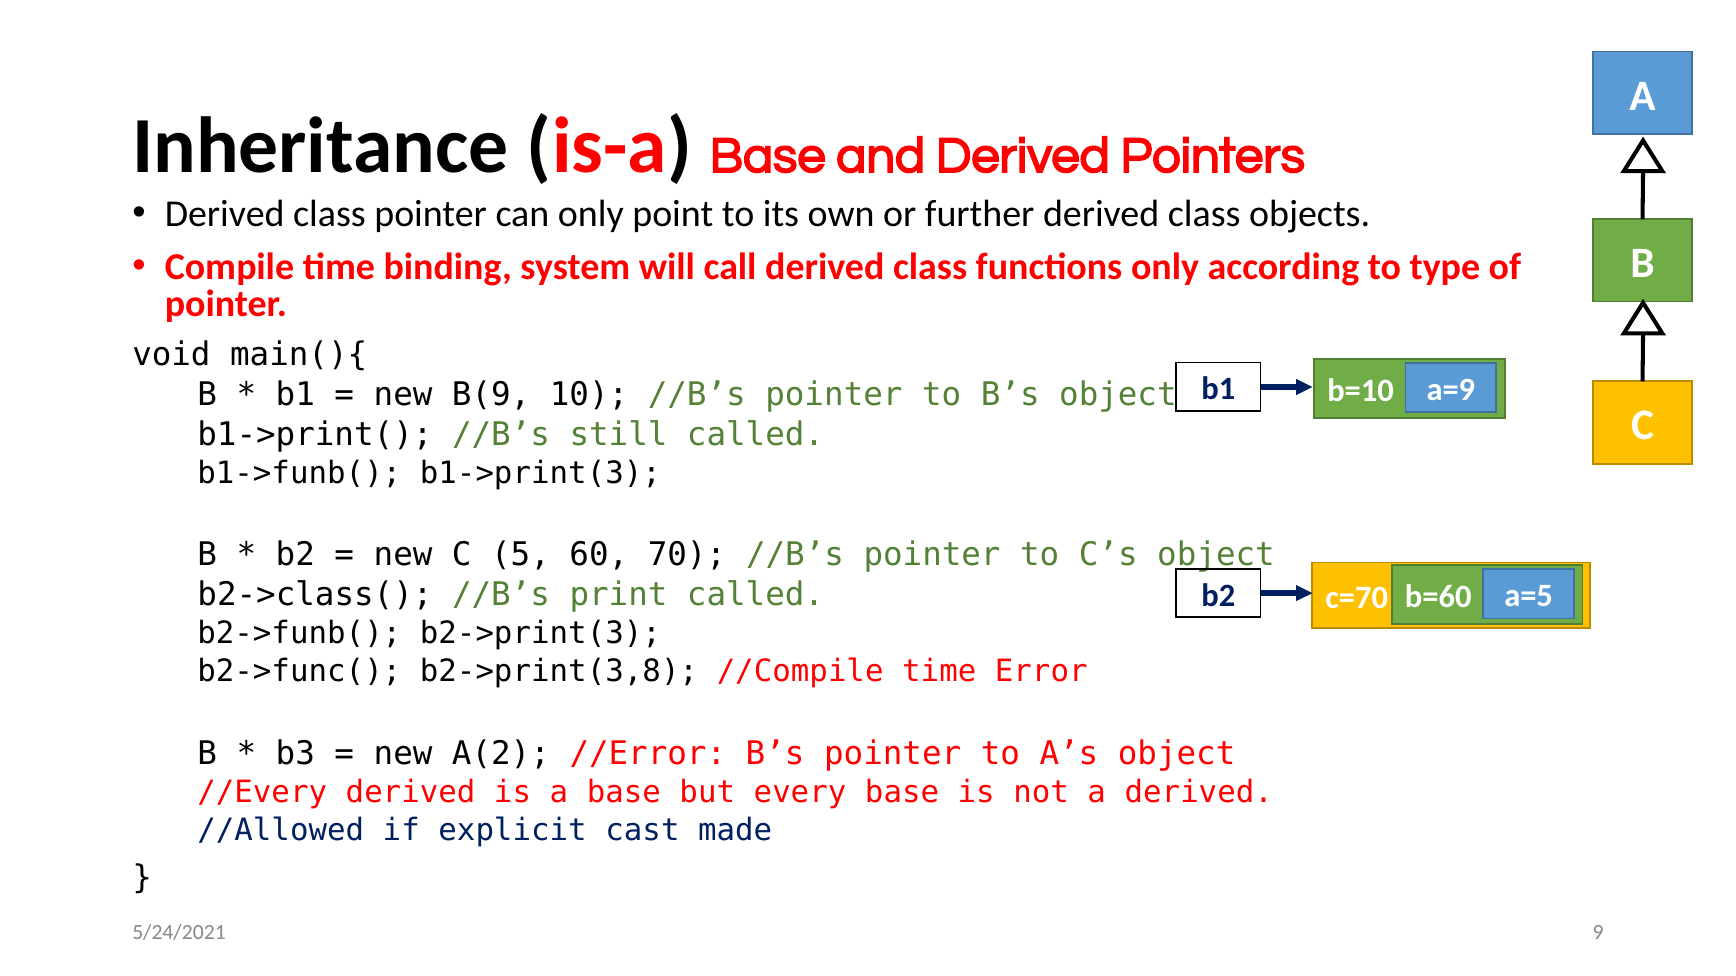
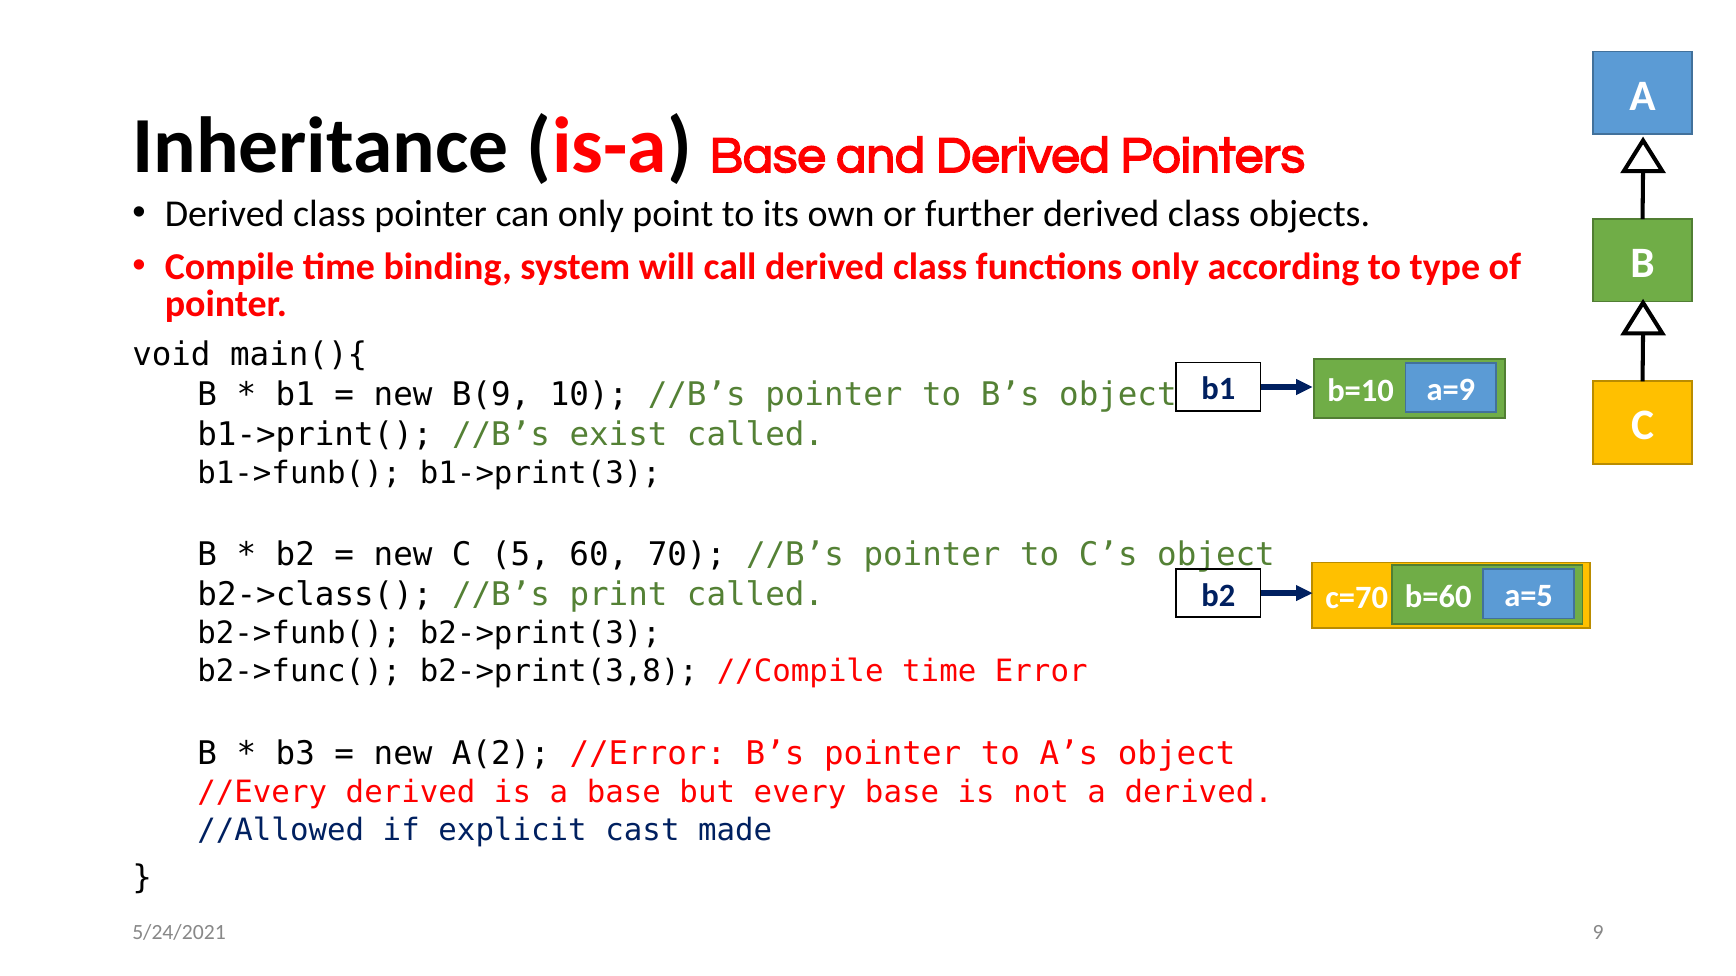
still: still -> exist (618, 434)
